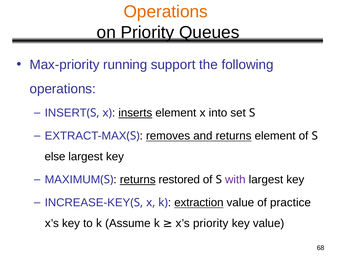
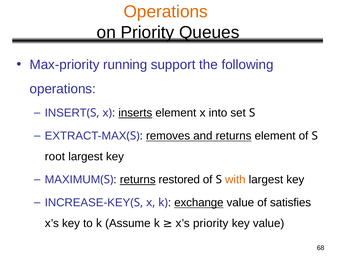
else: else -> root (55, 156)
with colour: purple -> orange (235, 179)
extraction: extraction -> exchange (199, 202)
practice: practice -> satisfies (291, 202)
